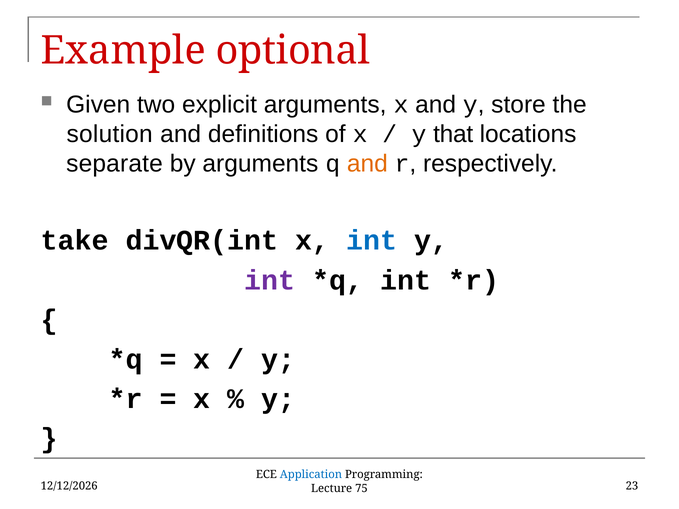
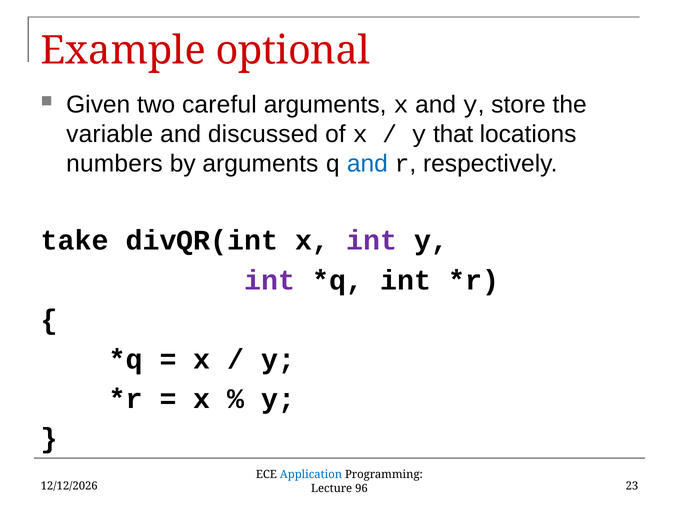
explicit: explicit -> careful (219, 105)
solution: solution -> variable (110, 134)
definitions: definitions -> discussed (263, 134)
separate: separate -> numbers (114, 164)
and colour: orange -> blue (367, 164)
int colour: blue -> purple (372, 241)
75: 75 -> 96 (361, 489)
